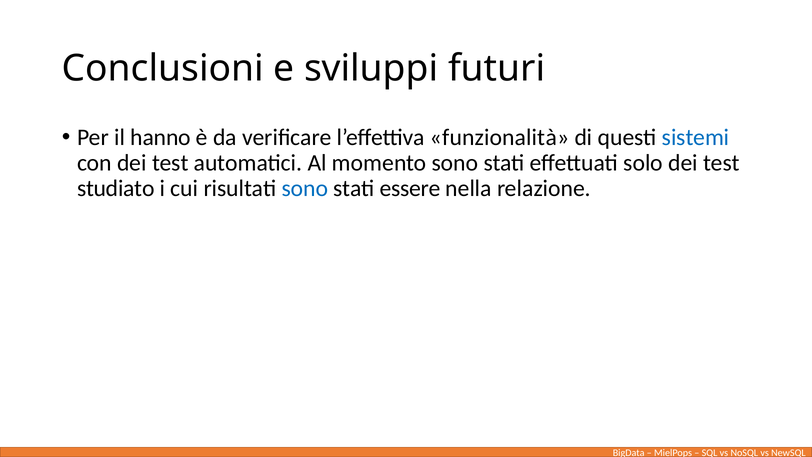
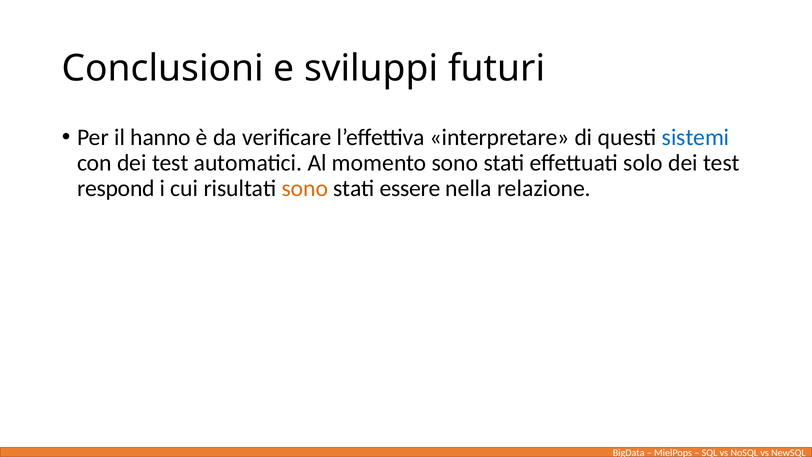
funzionalità: funzionalità -> interpretare (500, 137)
studiato: studiato -> respond (116, 188)
sono colour: blue -> orange (305, 188)
